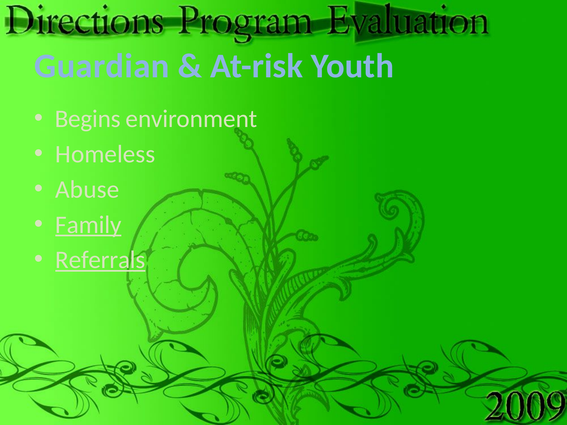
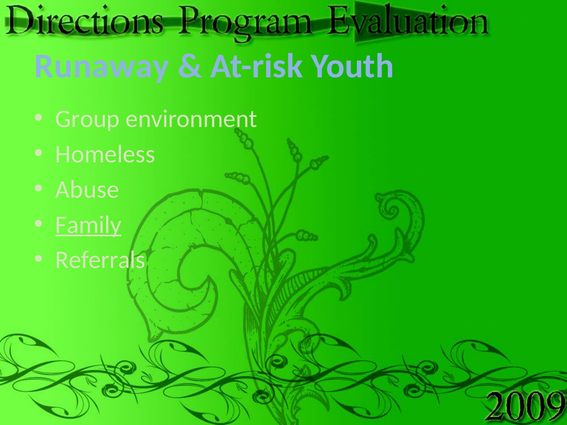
Guardian: Guardian -> Runaway (102, 66)
Begins: Begins -> Group (88, 119)
Referrals underline: present -> none (100, 260)
